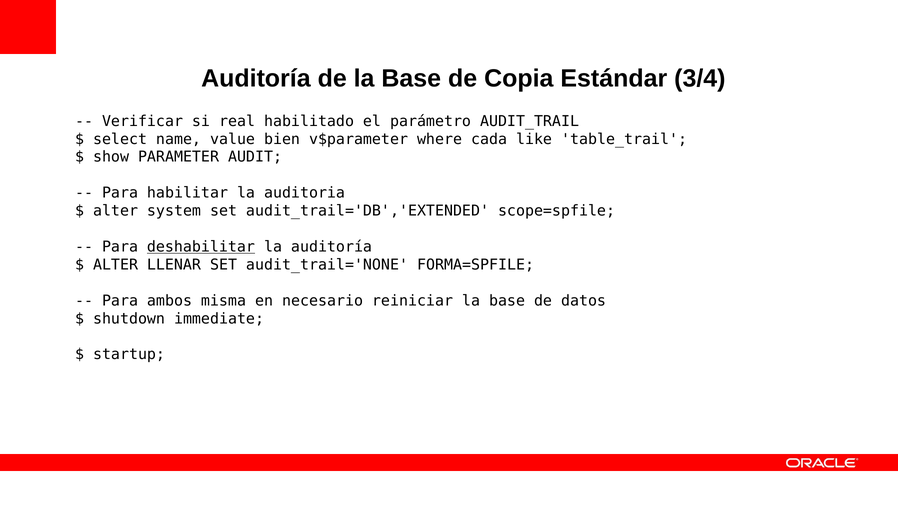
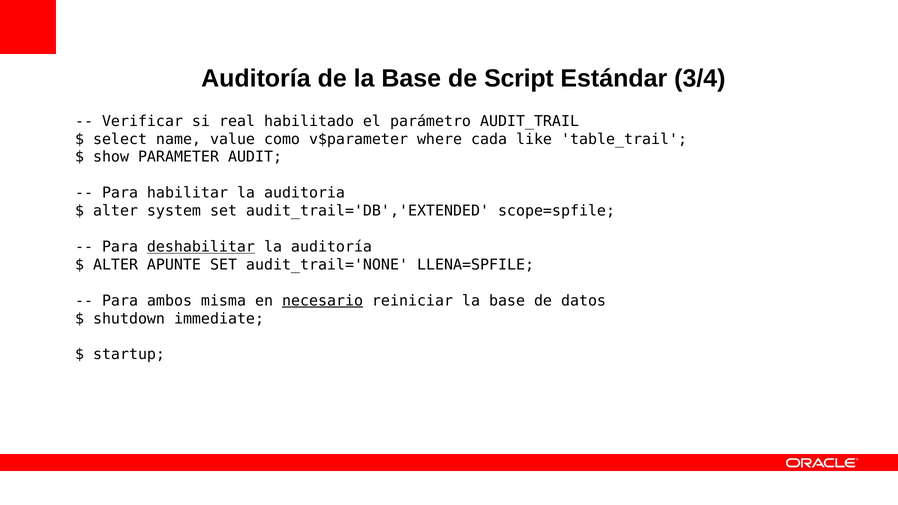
Copia: Copia -> Script (519, 78)
bien: bien -> como (282, 139)
LLENAR: LLENAR -> APUNTE (174, 265)
FORMA=SPFILE: FORMA=SPFILE -> LLENA=SPFILE (476, 265)
necesario underline: none -> present (323, 301)
